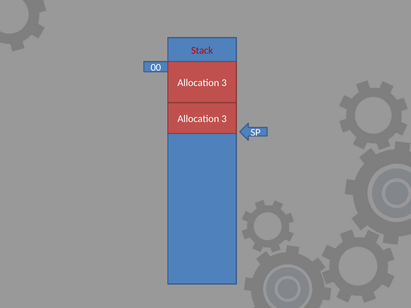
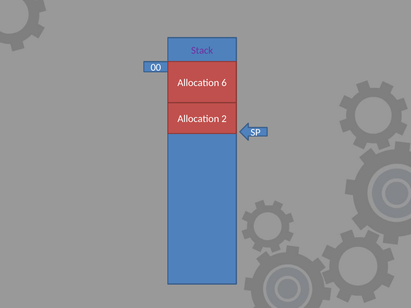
Stack colour: red -> purple (202, 50)
3: 3 -> 6 (224, 83)
3: 3 -> 2 (224, 119)
